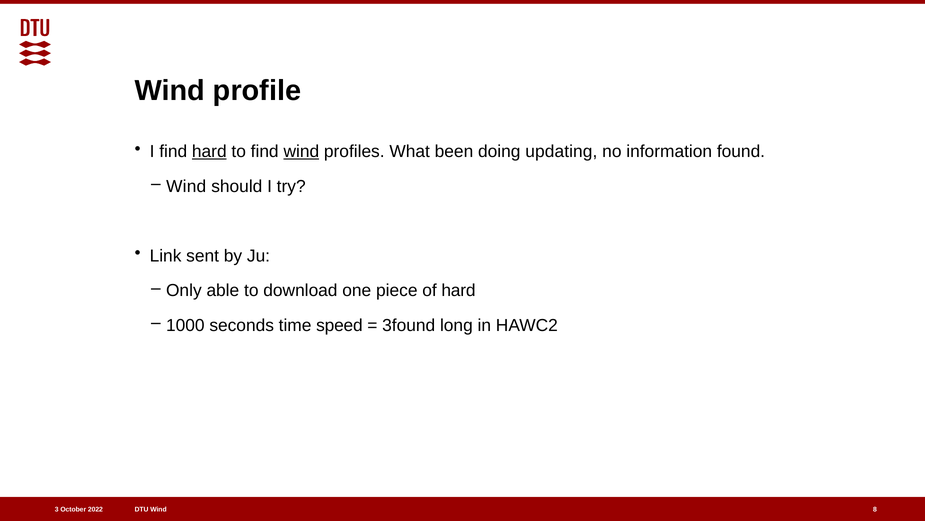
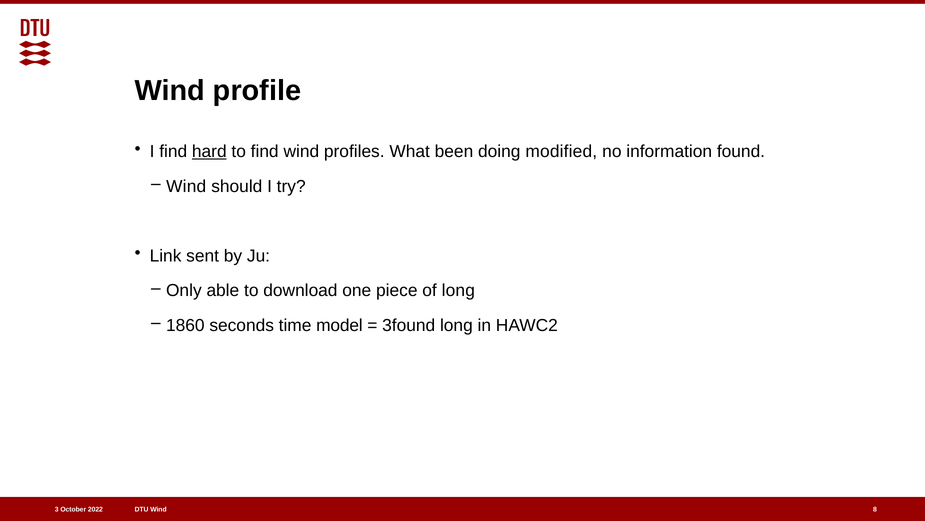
wind underline: present -> none (301, 152)
updating: updating -> modified (561, 152)
of hard: hard -> long (458, 290)
1000: 1000 -> 1860 (185, 325)
speed: speed -> model (339, 325)
